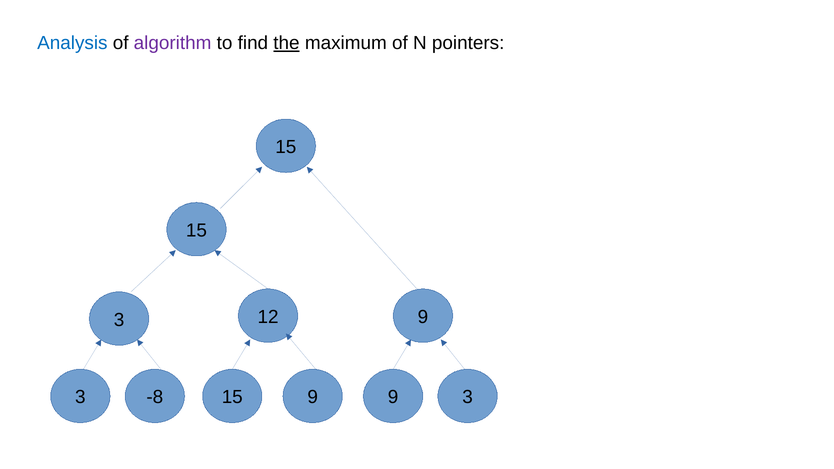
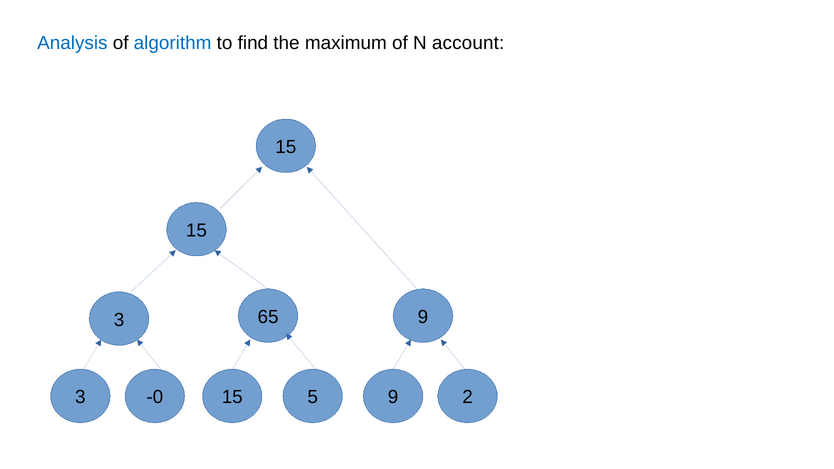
algorithm colour: purple -> blue (173, 43)
the underline: present -> none (287, 43)
pointers: pointers -> account (468, 43)
12: 12 -> 65 (268, 317)
-8: -8 -> -0 (155, 397)
9: 9 -> 5 (313, 397)
9 3: 3 -> 2 (468, 397)
